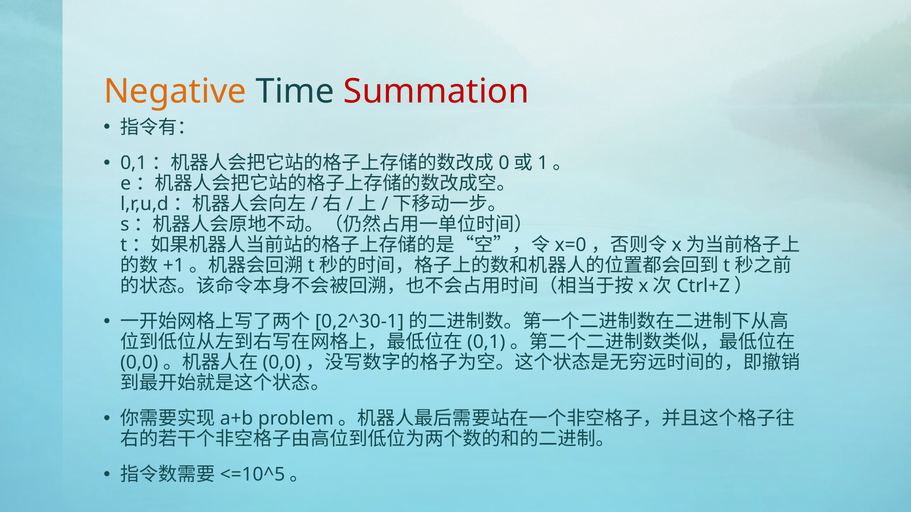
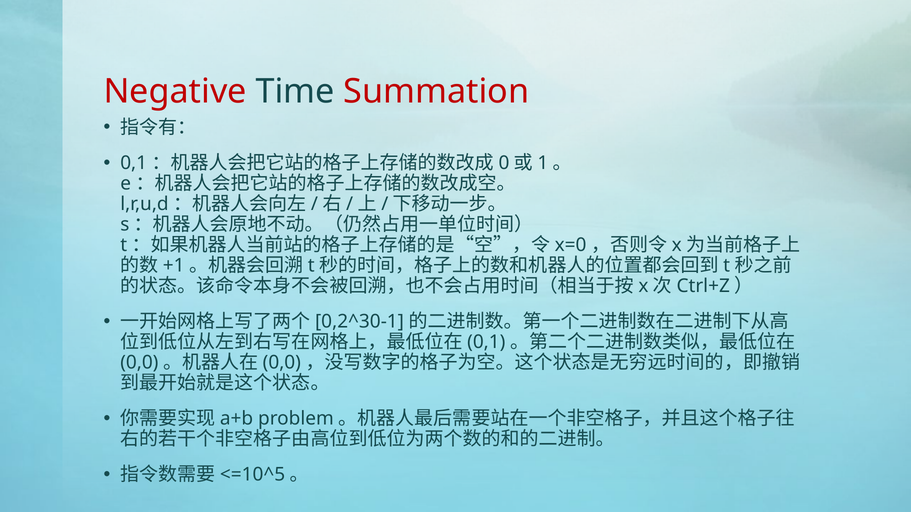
Negative colour: orange -> red (175, 92)
